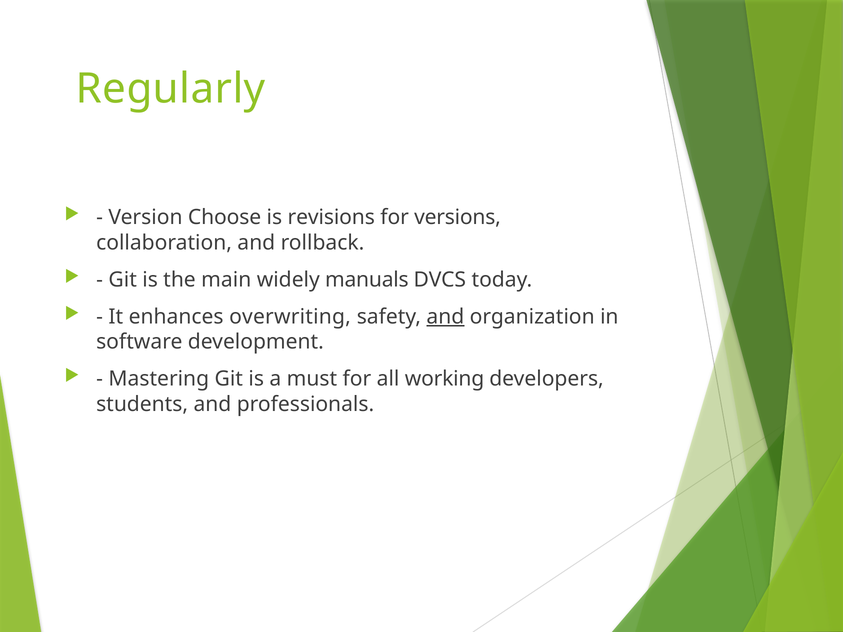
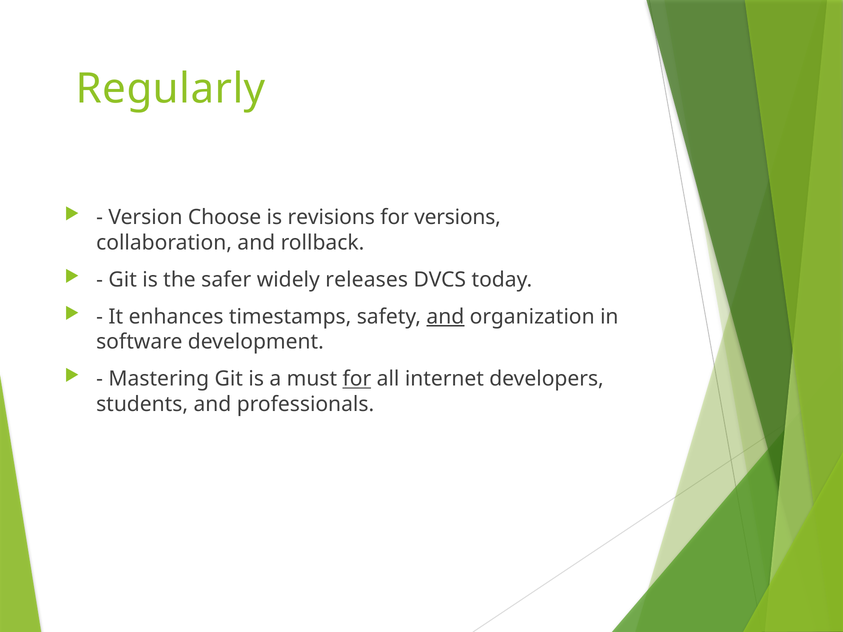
main: main -> safer (226, 280)
manuals: manuals -> releases (367, 280)
overwriting: overwriting -> timestamps (290, 317)
for underline: none -> present (357, 379)
working: working -> internet (444, 379)
